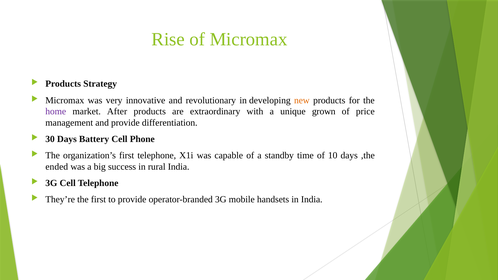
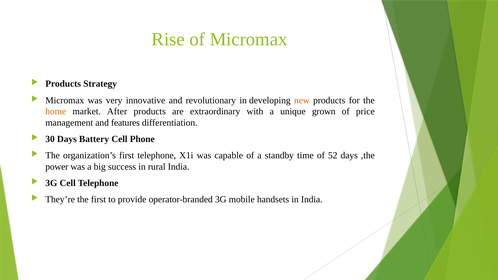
home colour: purple -> orange (56, 112)
and provide: provide -> features (125, 123)
10: 10 -> 52 (333, 156)
ended: ended -> power (57, 167)
